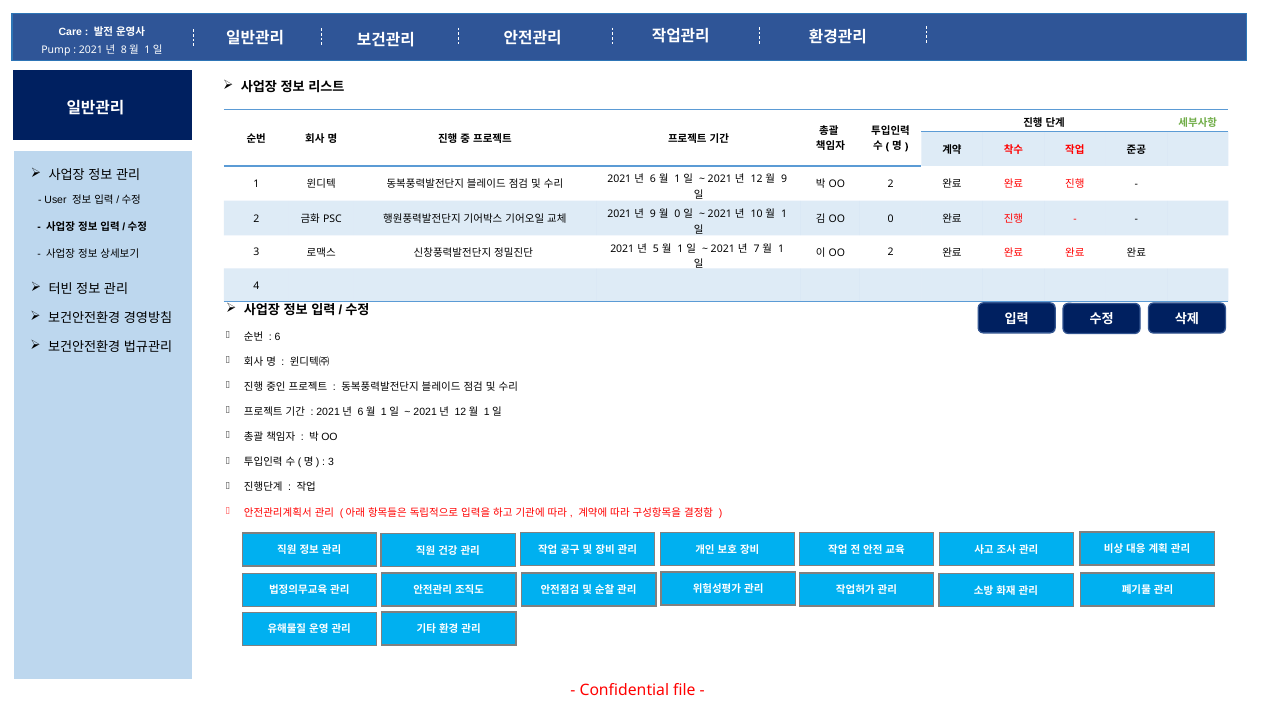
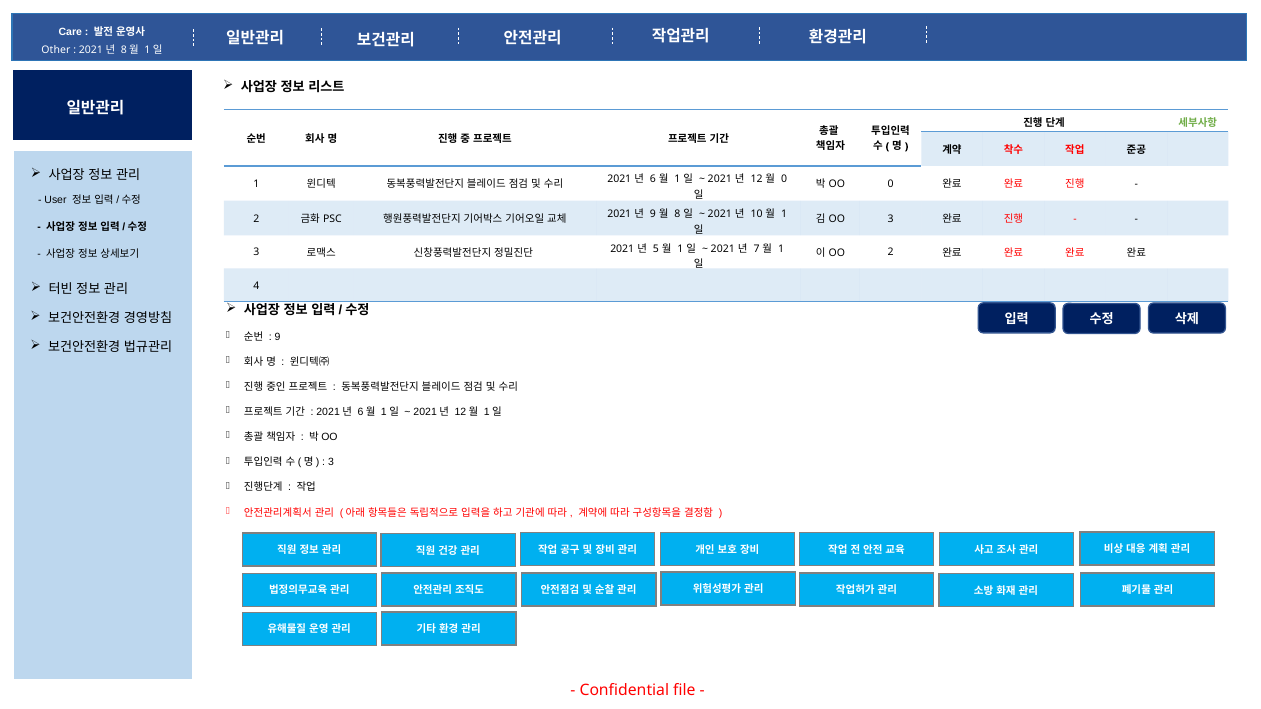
Pump: Pump -> Other (56, 50)
2: 2 -> 0 (891, 184)
9: 9 -> 0 (784, 180)
0: 0 -> 3 (891, 219)
0: 0 -> 8 (677, 214)
6: 6 -> 9 (278, 337)
